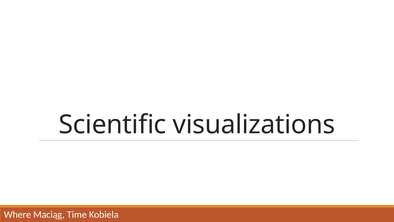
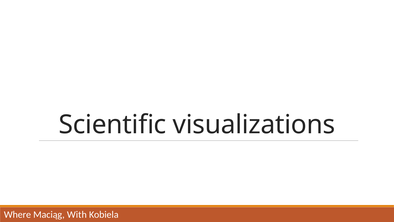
Time: Time -> With (77, 214)
